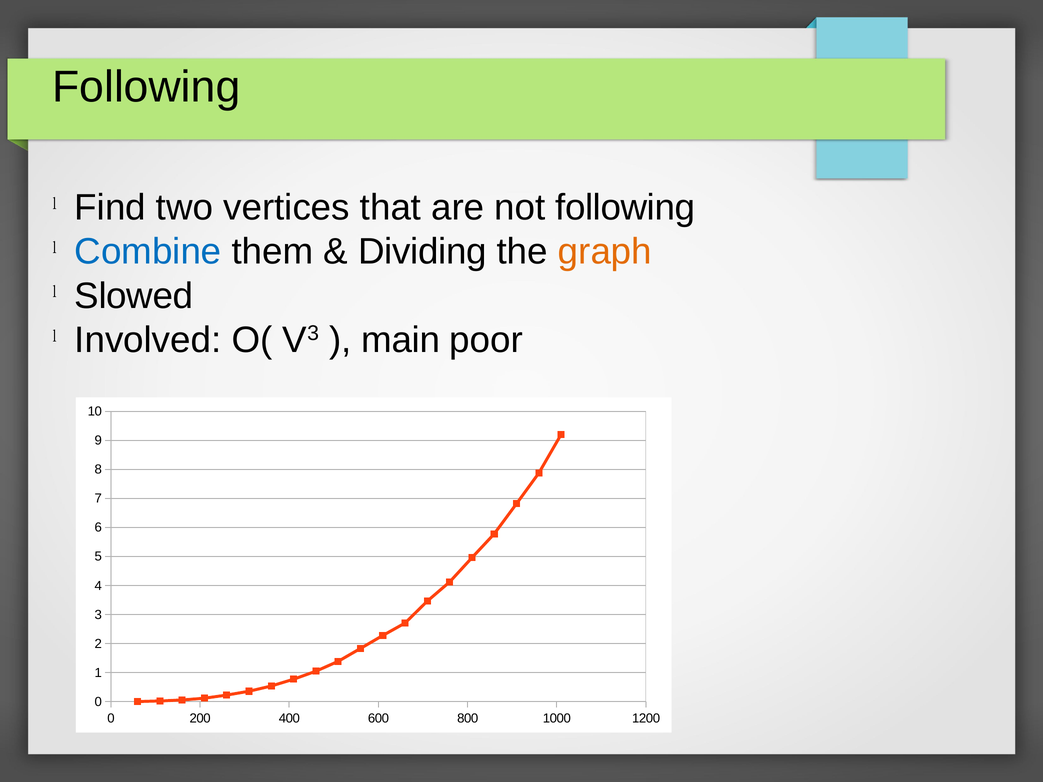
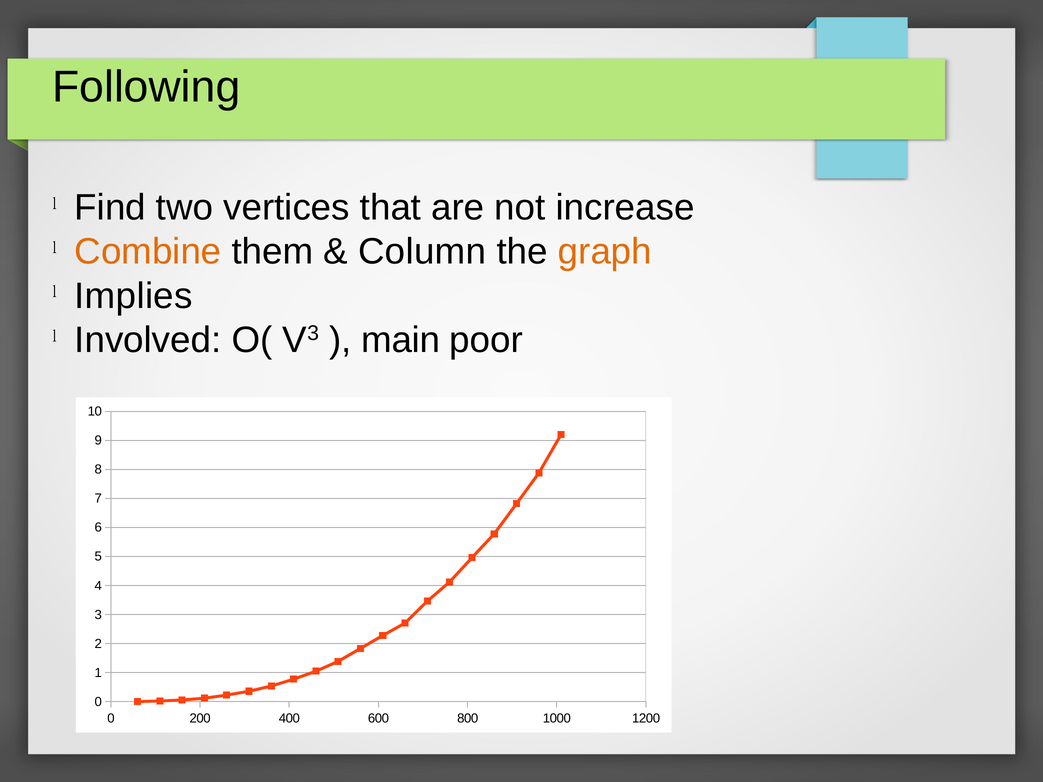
not following: following -> increase (625, 208)
Combine colour: blue -> orange (148, 252)
Dividing: Dividing -> Column (422, 252)
Slowed: Slowed -> Implies (134, 296)
